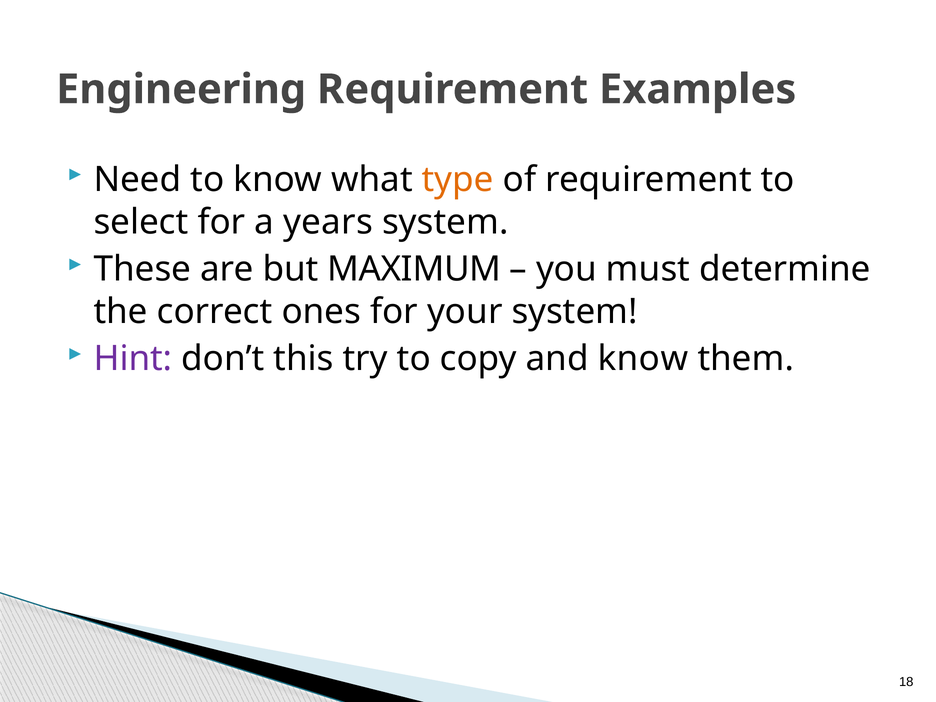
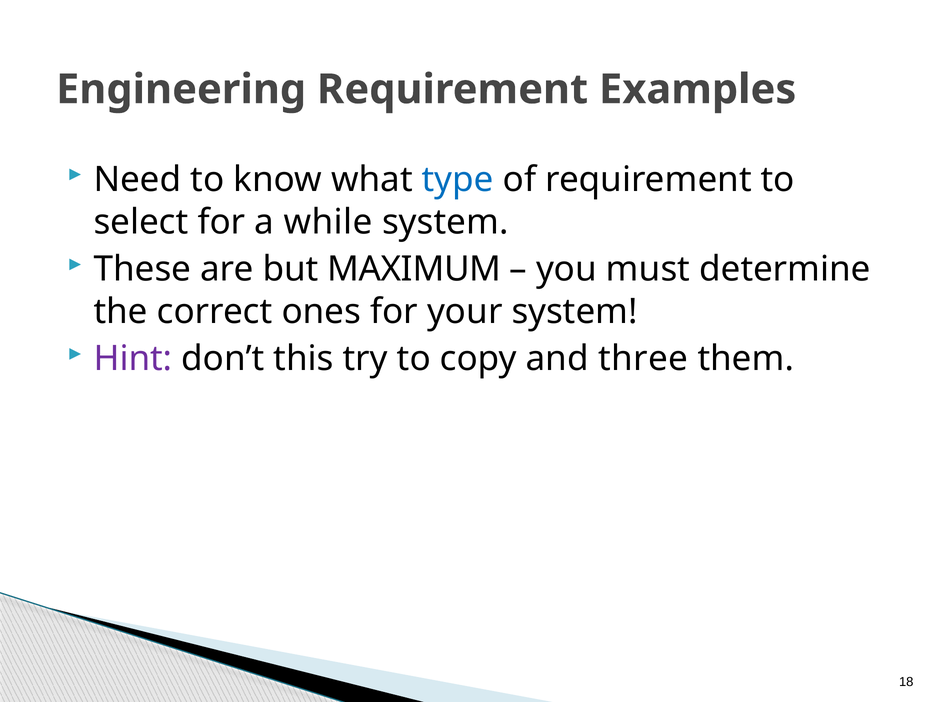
type colour: orange -> blue (458, 180)
years: years -> while (328, 222)
and know: know -> three (643, 359)
